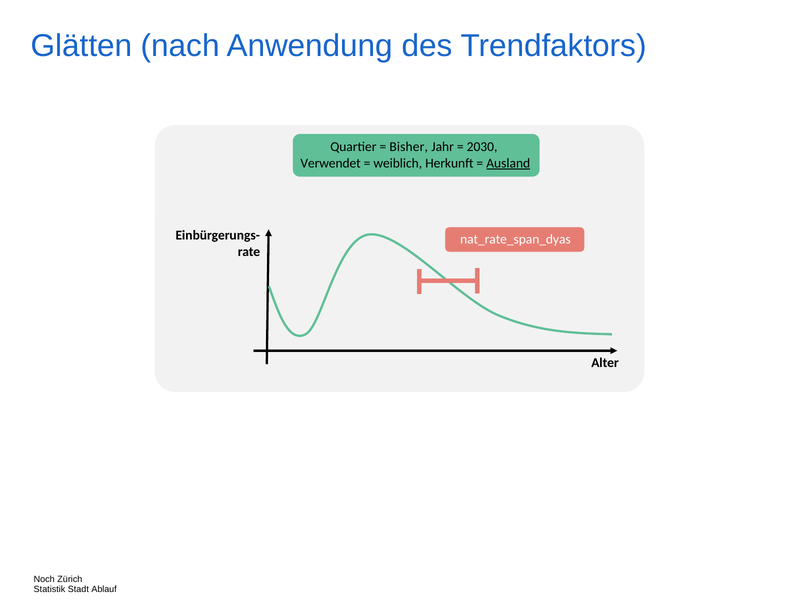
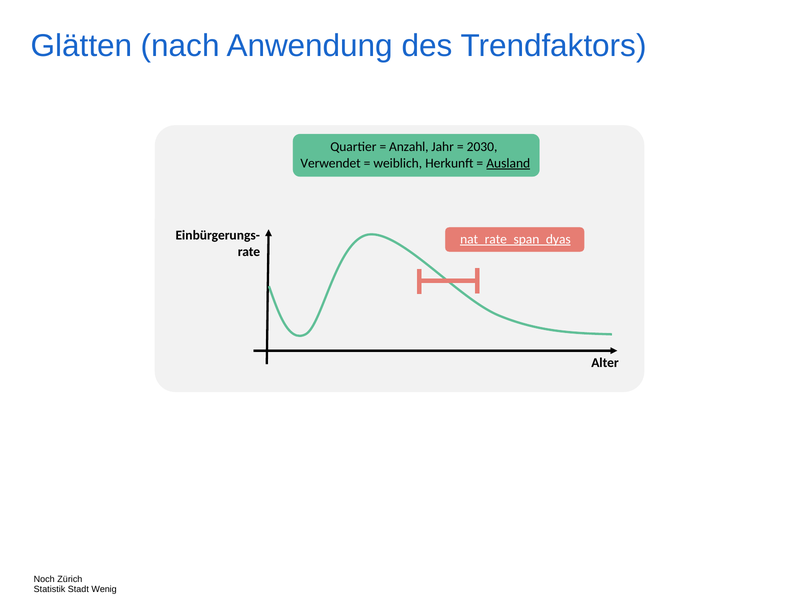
Bisher: Bisher -> Anzahl (409, 147)
nat_rate_span_dyas underline: none -> present (515, 239)
Ablauf: Ablauf -> Wenig (104, 589)
